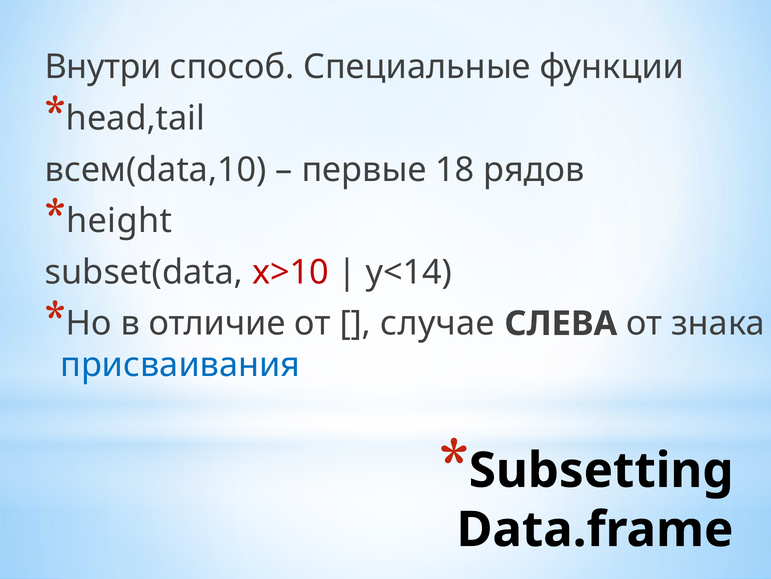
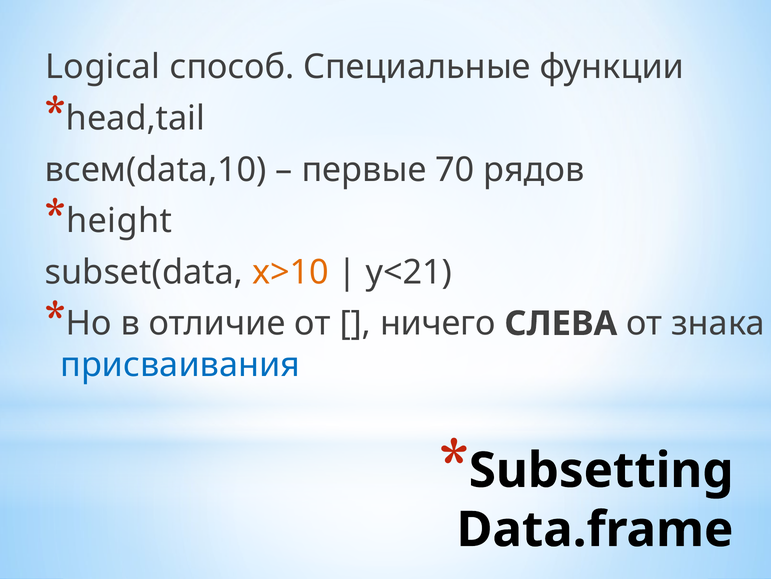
Внутри: Внутри -> Logical (103, 67)
18: 18 -> 70 (455, 170)
x>10 colour: red -> orange (291, 272)
y<14: y<14 -> y<21 (409, 272)
случае: случае -> ничего (438, 323)
